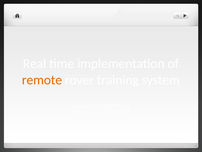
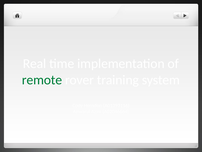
remote colour: orange -> green (42, 80)
